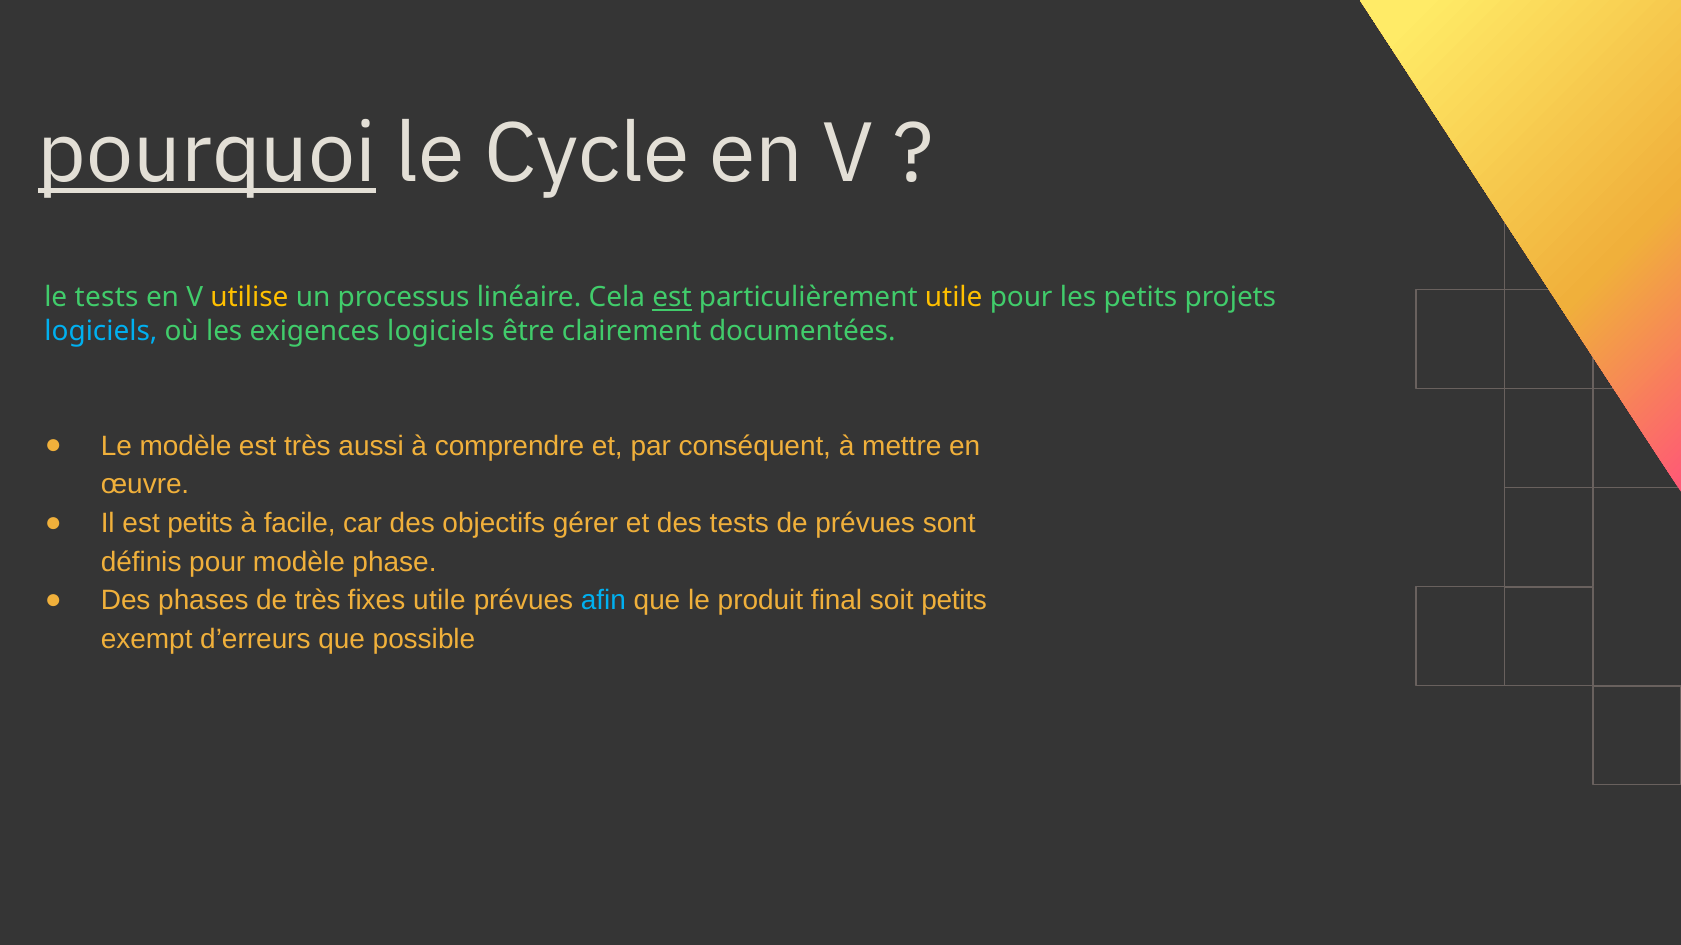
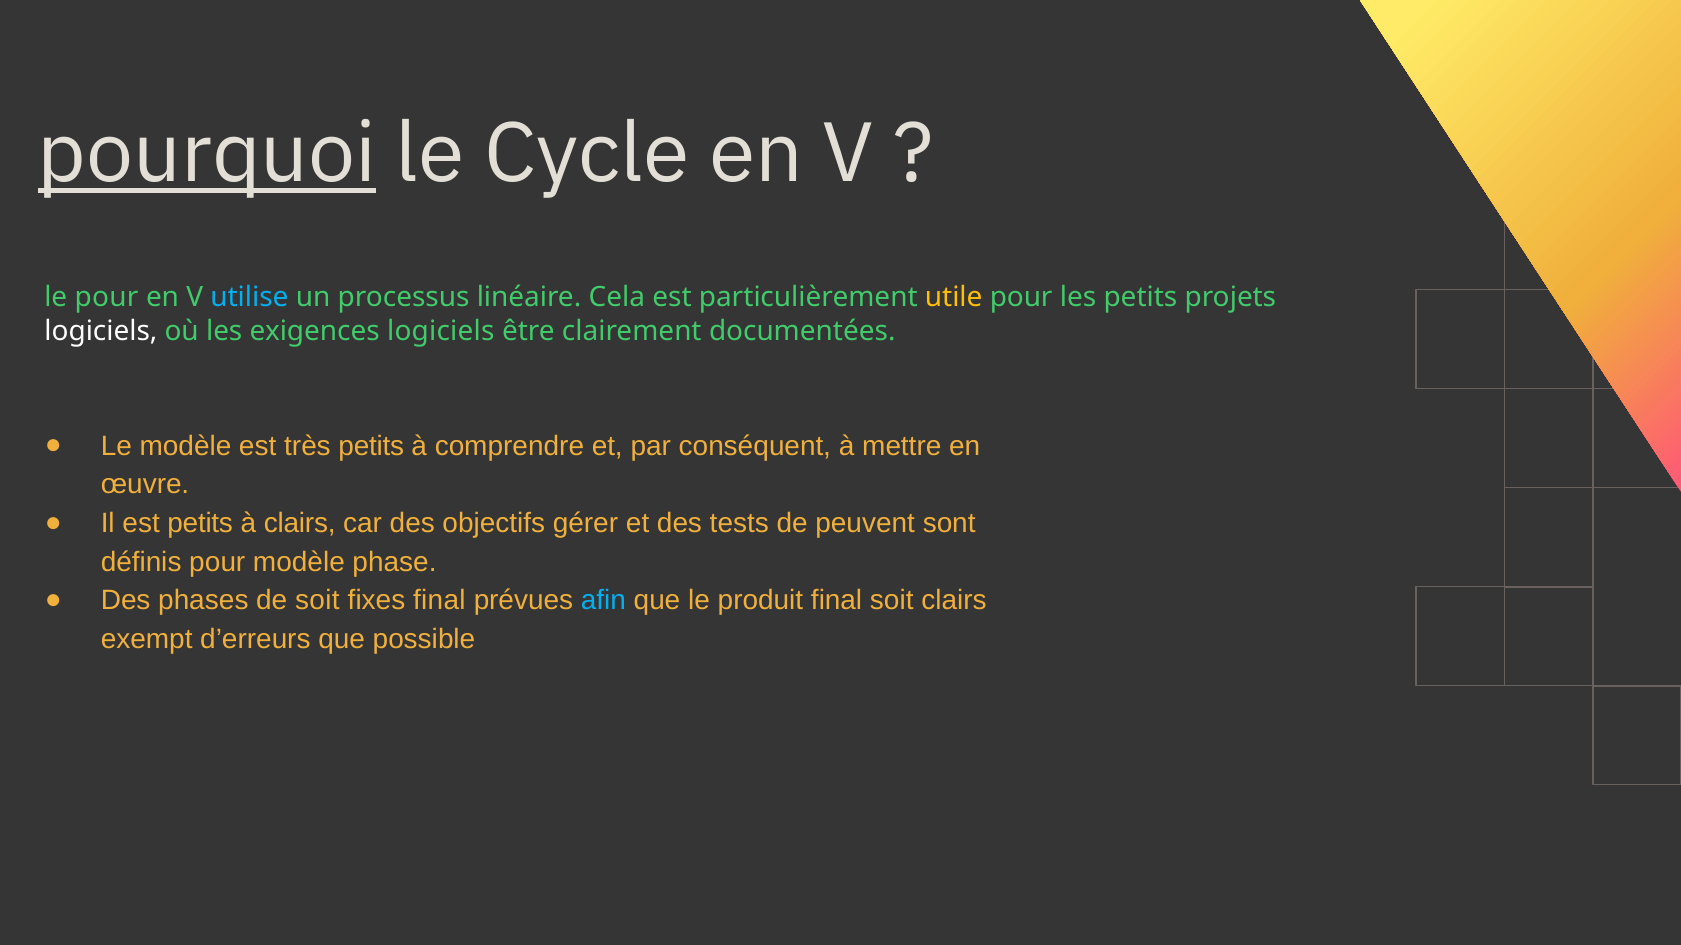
le tests: tests -> pour (107, 298)
utilise colour: yellow -> light blue (249, 298)
est underline: present -> none (672, 298)
logiciels colour: light blue -> white (101, 332)
très aussi: aussi -> petits (371, 446)
à facile: facile -> clairs (300, 524)
de prévues: prévues -> peuvent (865, 524)
de très: très -> soit (317, 601)
fixes utile: utile -> final (439, 601)
soit petits: petits -> clairs (954, 601)
